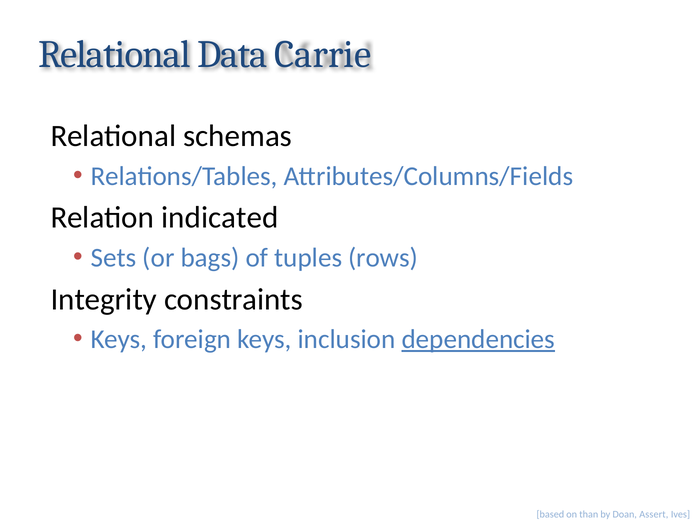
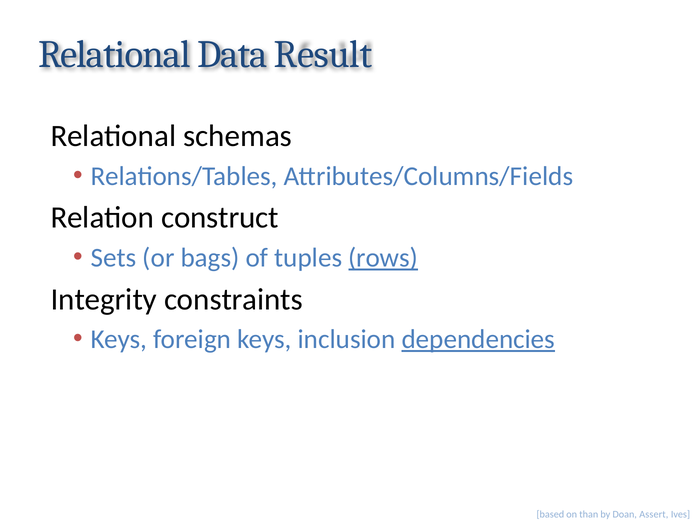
Carrie: Carrie -> Result (323, 54)
indicated: indicated -> construct (220, 218)
rows underline: none -> present (383, 258)
